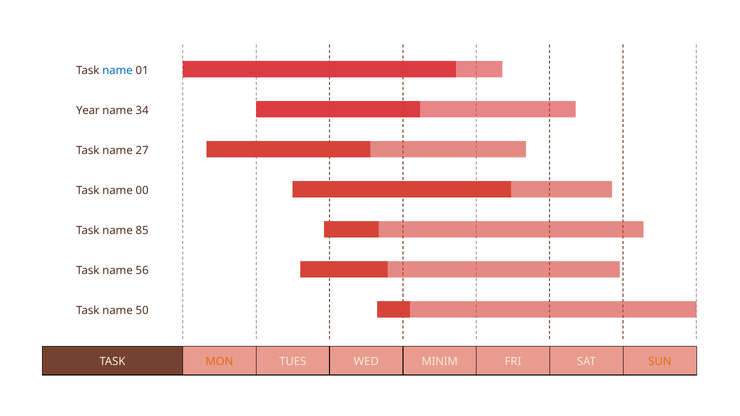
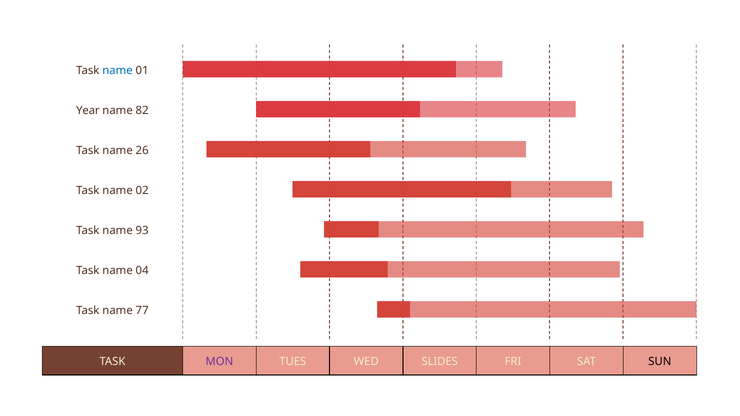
34: 34 -> 82 (142, 111)
27: 27 -> 26 (142, 151)
00: 00 -> 02 (142, 191)
85: 85 -> 93 (142, 231)
56: 56 -> 04 (142, 271)
50: 50 -> 77 (142, 311)
MON colour: orange -> purple (219, 362)
MINIM: MINIM -> SLIDES (440, 362)
SUN colour: orange -> black (660, 362)
